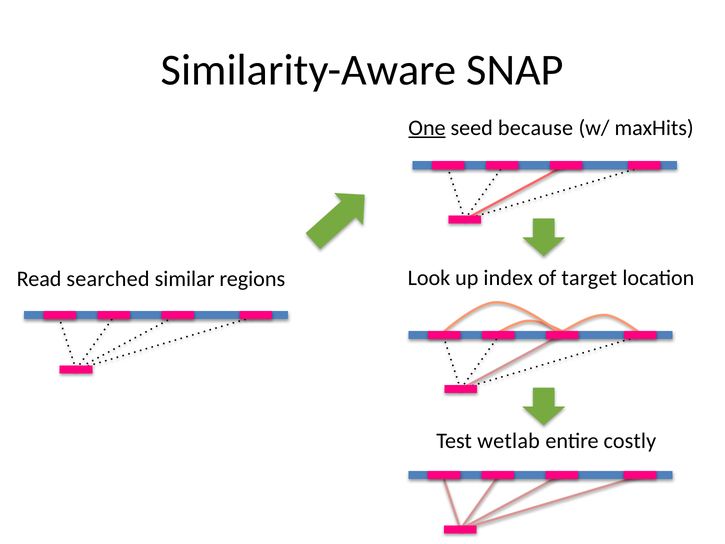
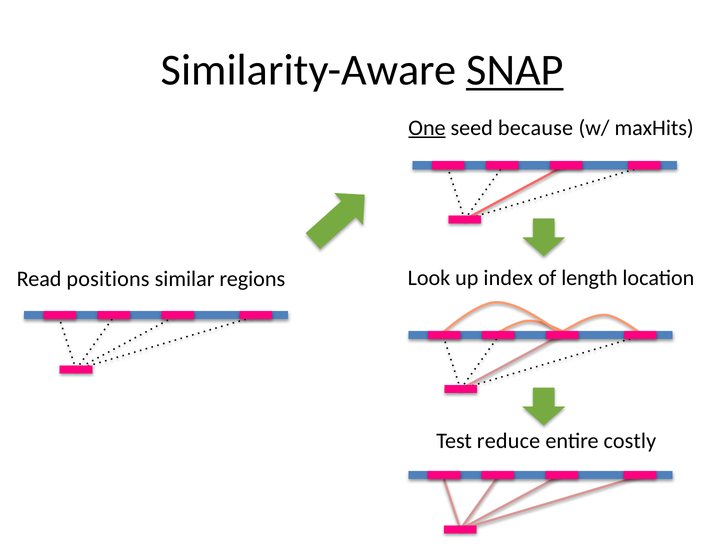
SNAP underline: none -> present (515, 70)
target: target -> length (590, 278)
searched: searched -> positions (108, 279)
wetlab: wetlab -> reduce (509, 441)
